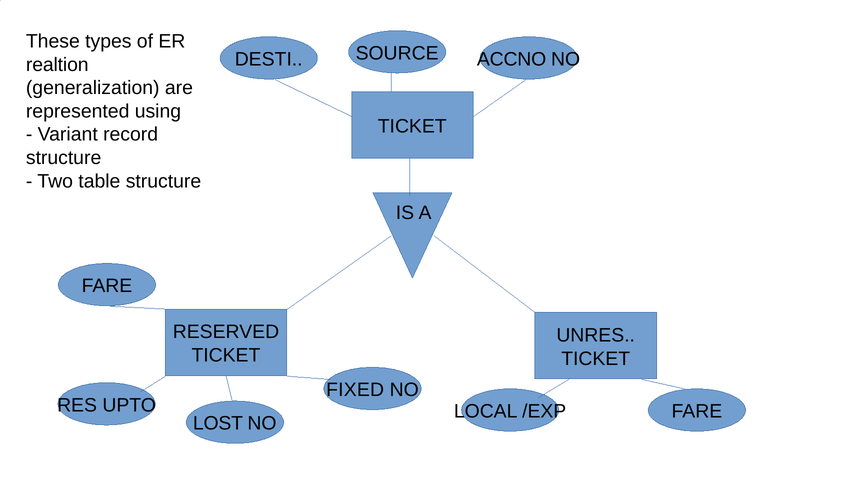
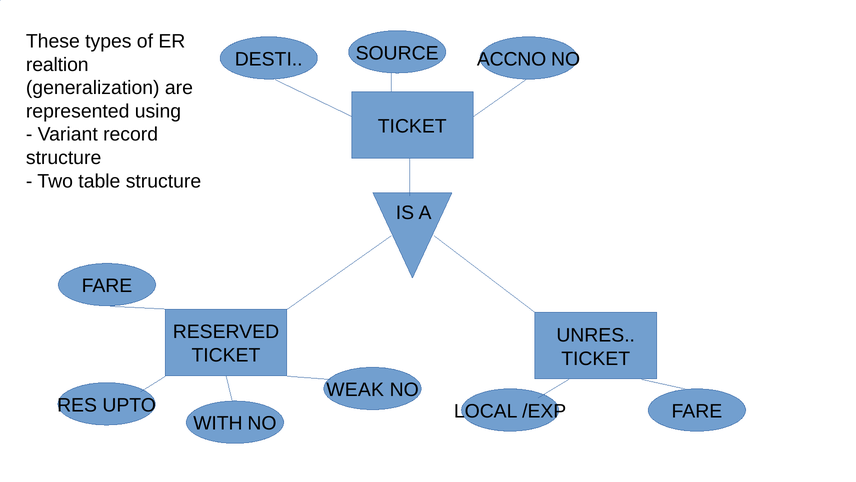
FIXED: FIXED -> WEAK (355, 389)
LOST: LOST -> WITH (218, 423)
